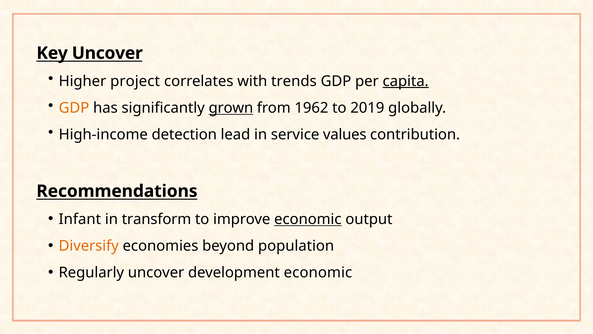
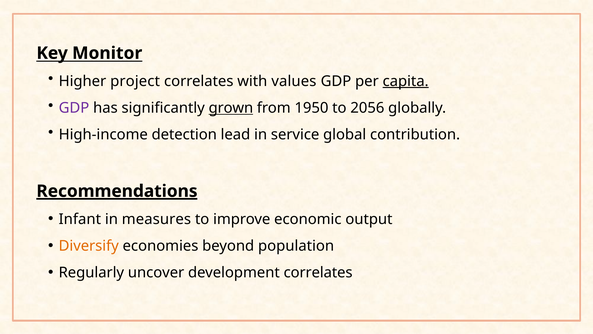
Key Uncover: Uncover -> Monitor (107, 53)
trends: trends -> values (294, 81)
GDP colour: orange -> purple (74, 108)
1962: 1962 -> 1950 (311, 108)
2019: 2019 -> 2056 (367, 108)
values: values -> global (345, 134)
Recommendations underline: none -> present (117, 191)
transform: transform -> measures (156, 219)
economic underline: present -> none (308, 219)
development economic: economic -> correlates (318, 272)
